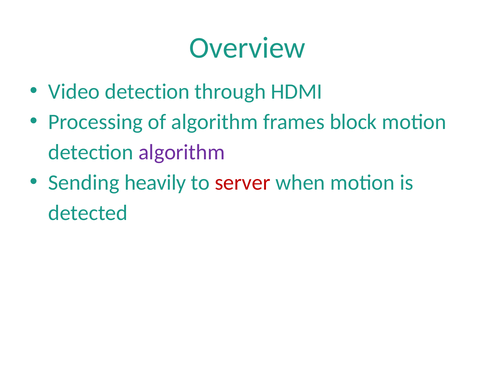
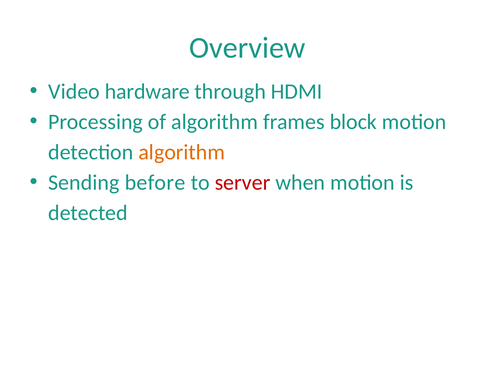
Video detection: detection -> hardware (147, 92)
algorithm colour: purple -> orange (182, 152)
heavily: heavily -> before (155, 183)
